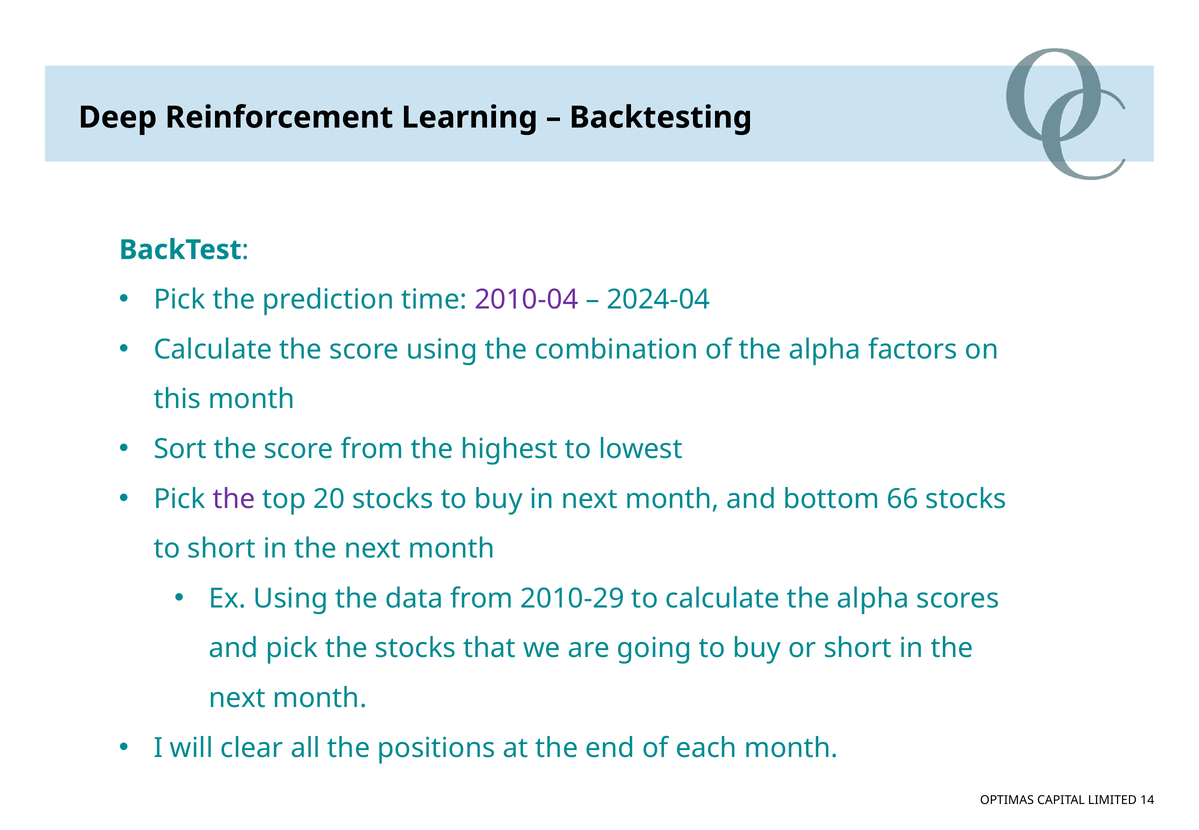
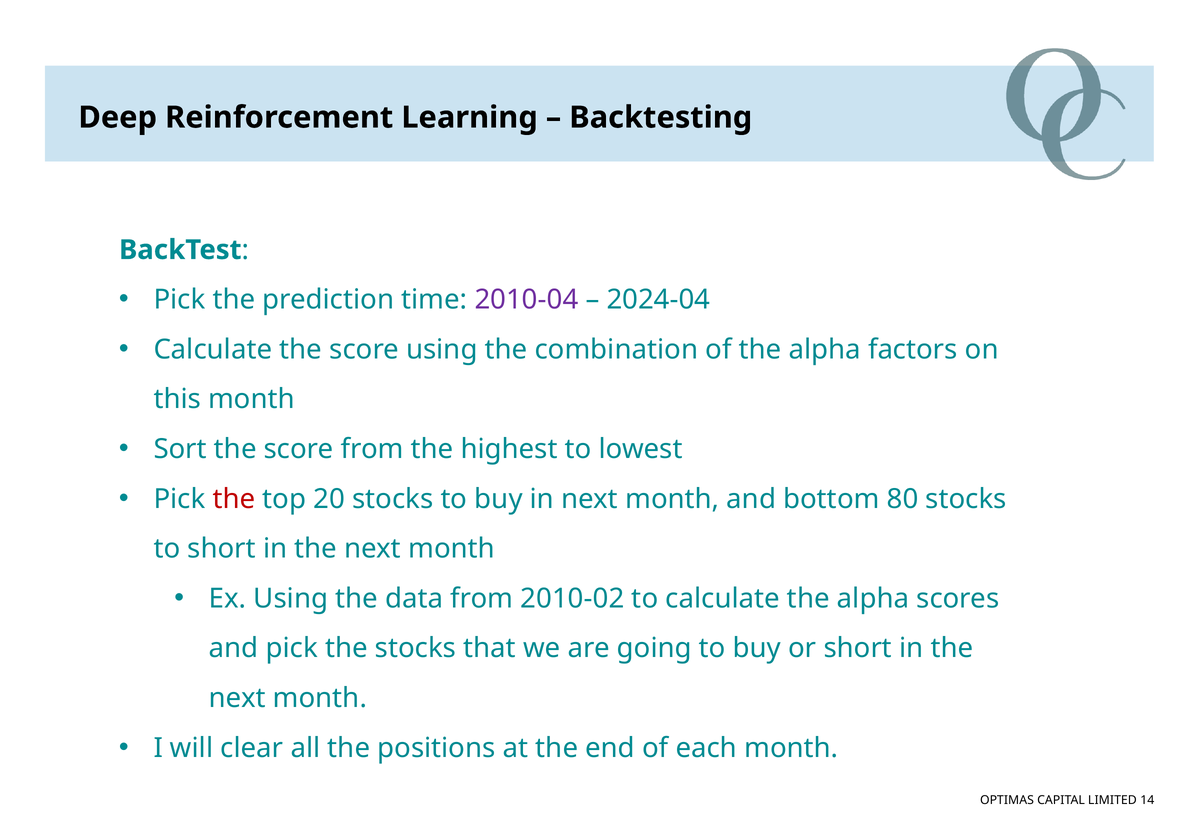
the colour: purple -> red (234, 499)
66: 66 -> 80 (903, 499)
2010-29: 2010-29 -> 2010-02 (572, 599)
